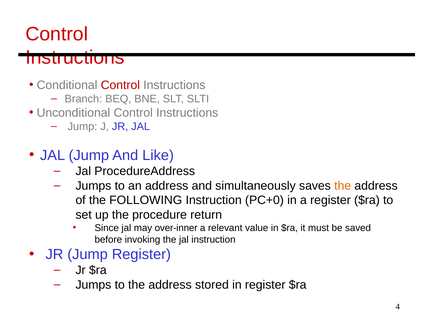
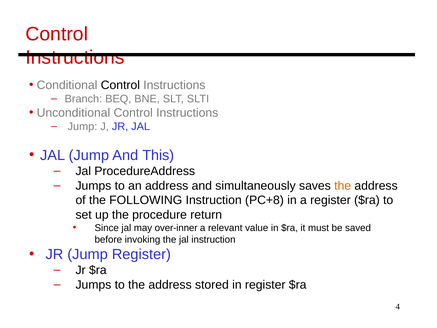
Control colour: red -> black (120, 85)
Like: Like -> This (158, 155)
PC+0: PC+0 -> PC+8 (264, 200)
